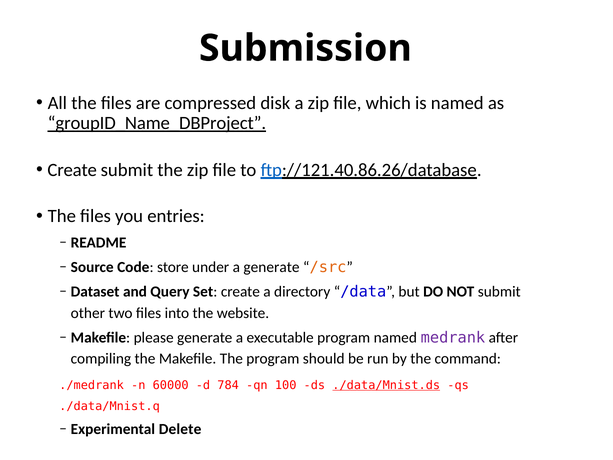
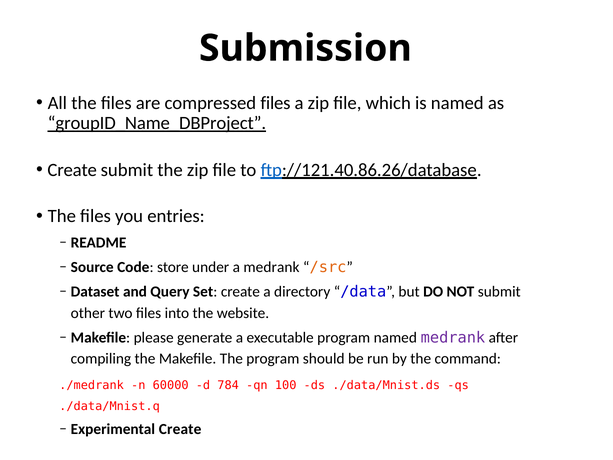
compressed disk: disk -> files (275, 103)
a generate: generate -> medrank (271, 267)
./data/Mnist.ds underline: present -> none (386, 385)
Delete: Delete -> Create (180, 429)
